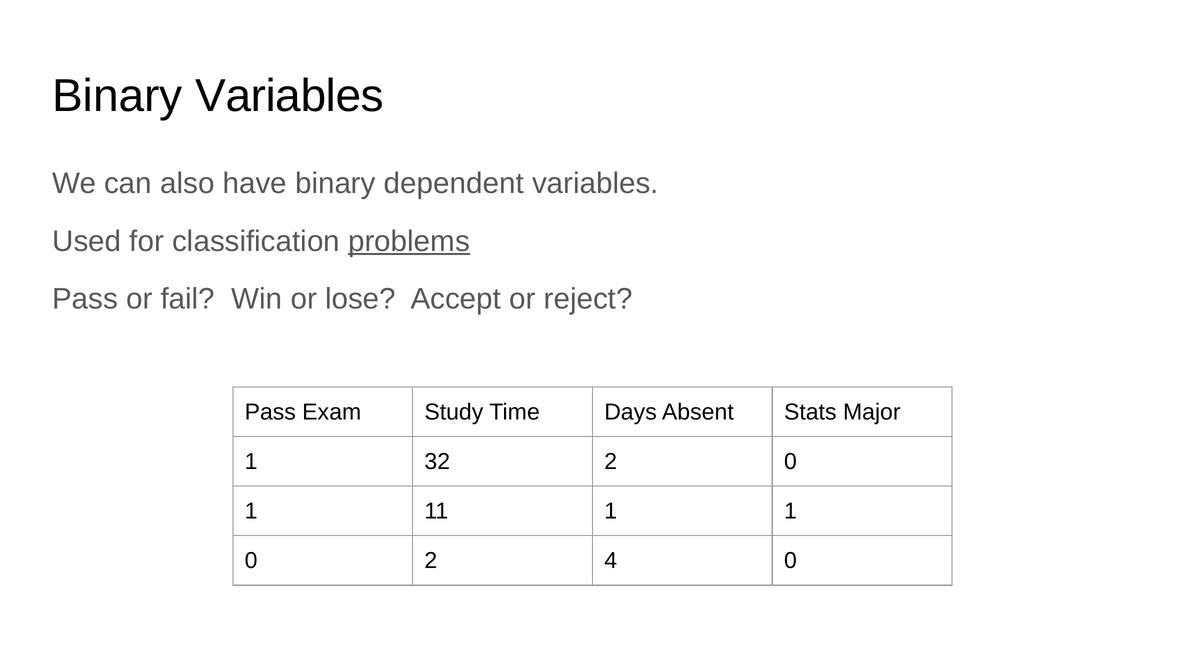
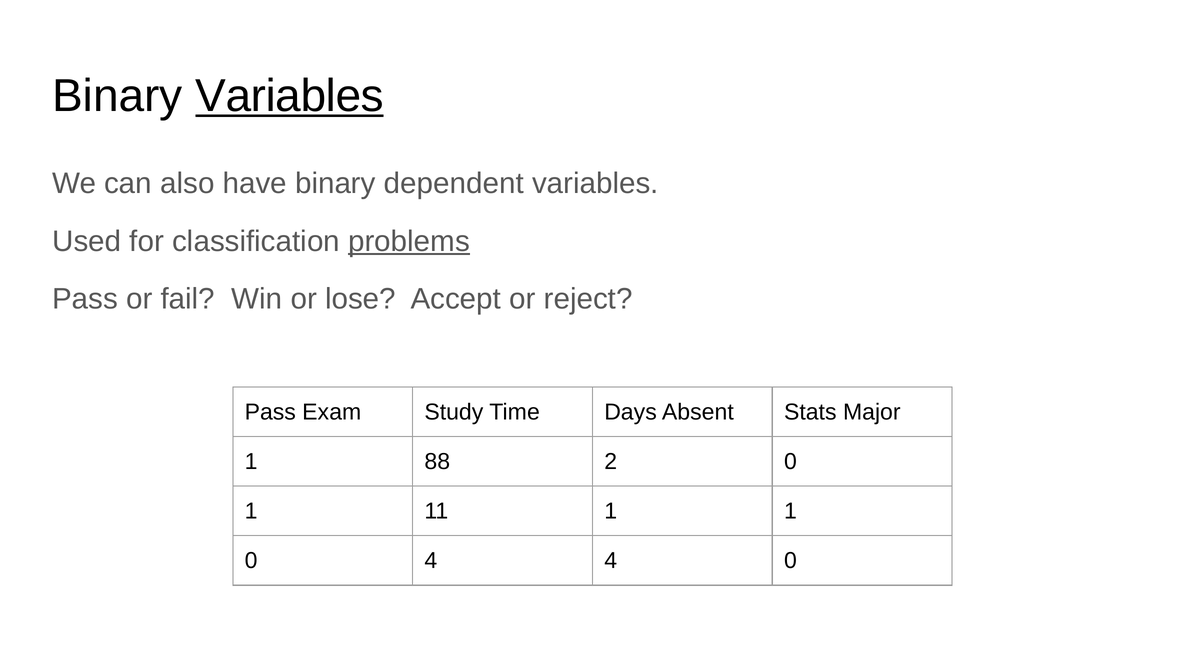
Variables underline: none -> present (290, 96)
32: 32 -> 88 (437, 461)
0 2: 2 -> 4 (431, 560)
